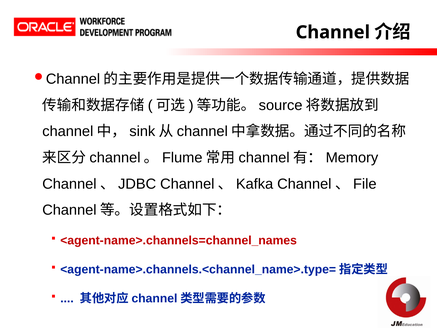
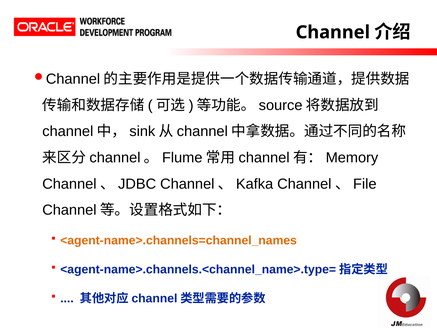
<agent-name>.channels=channel_names colour: red -> orange (179, 240)
